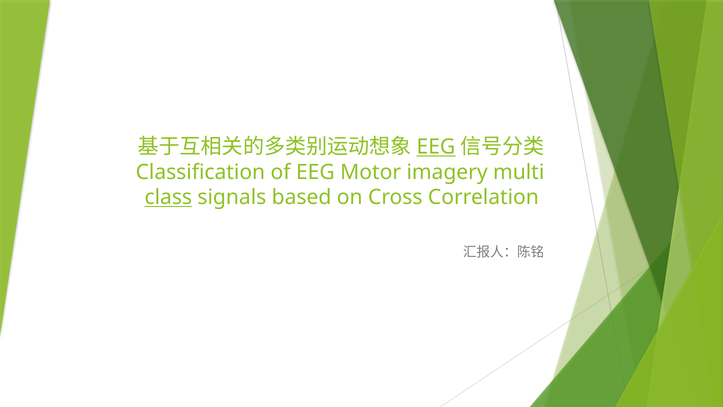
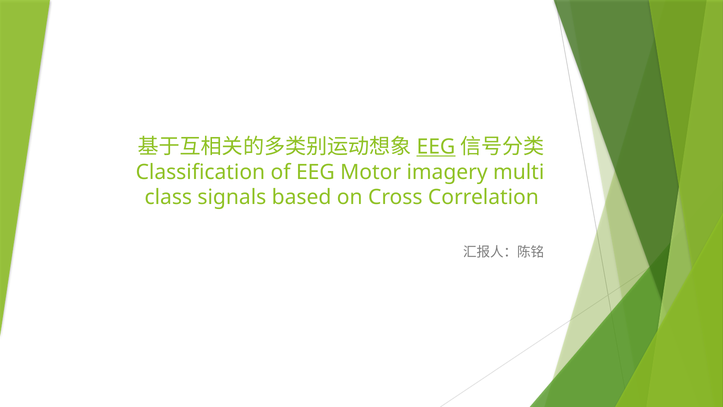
class underline: present -> none (168, 197)
